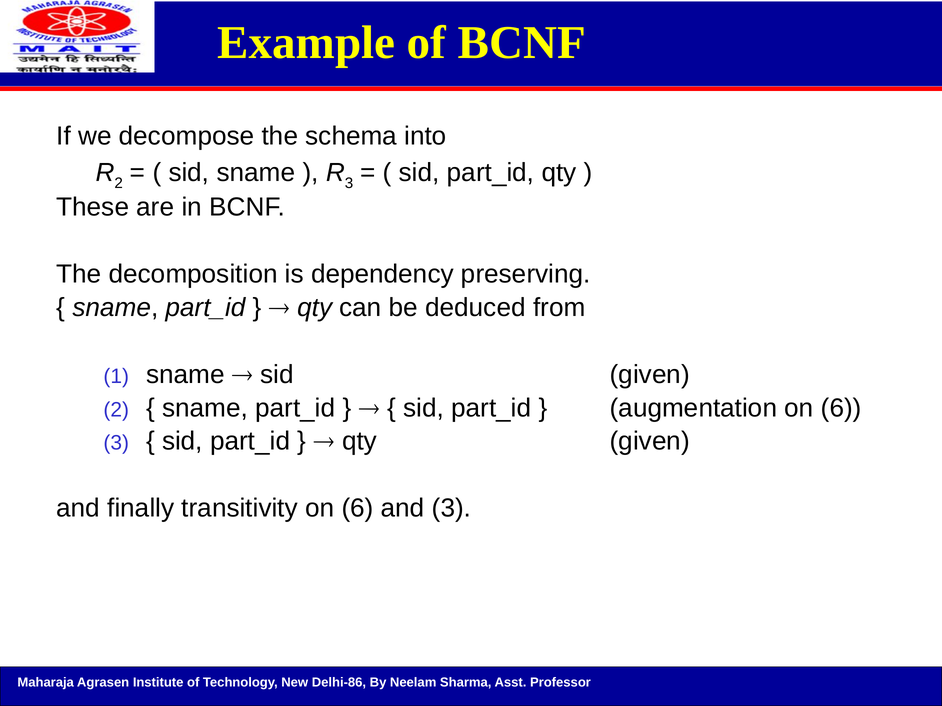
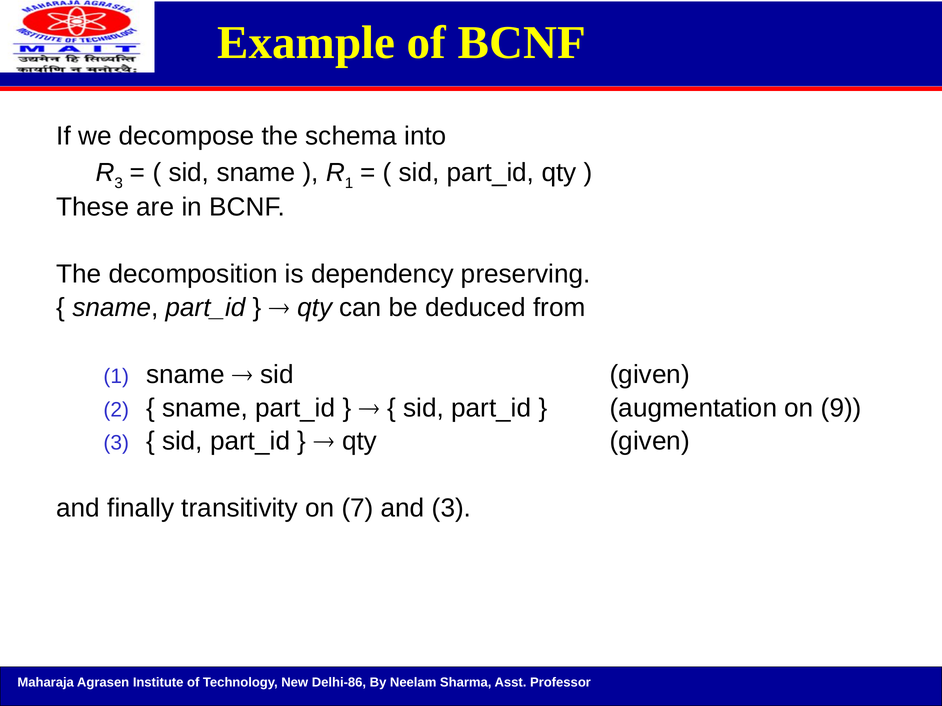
2: 2 -> 3 (119, 183)
3: 3 -> 1 (349, 183)
augmentation on 6: 6 -> 9 (841, 408)
transitivity on 6: 6 -> 7 (358, 509)
